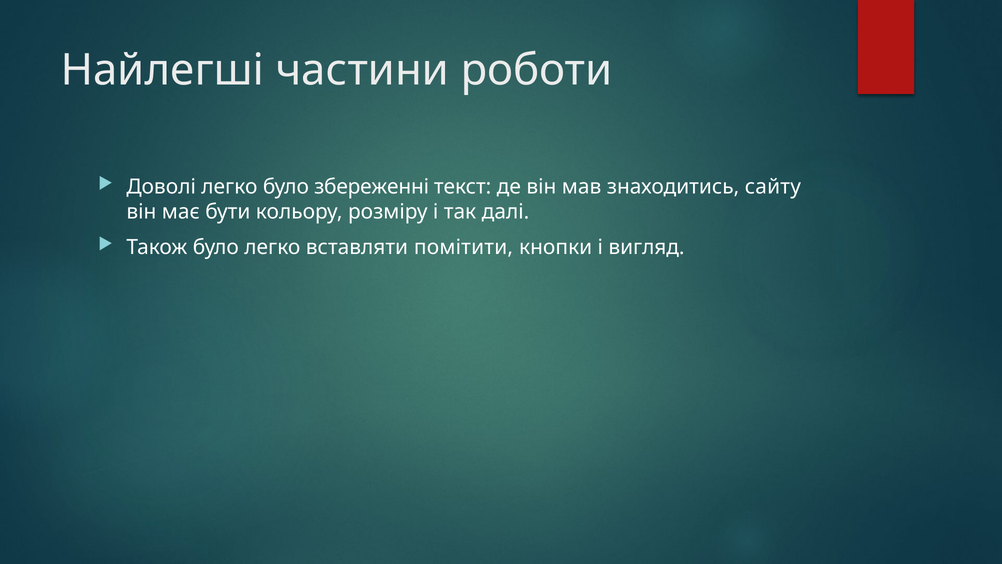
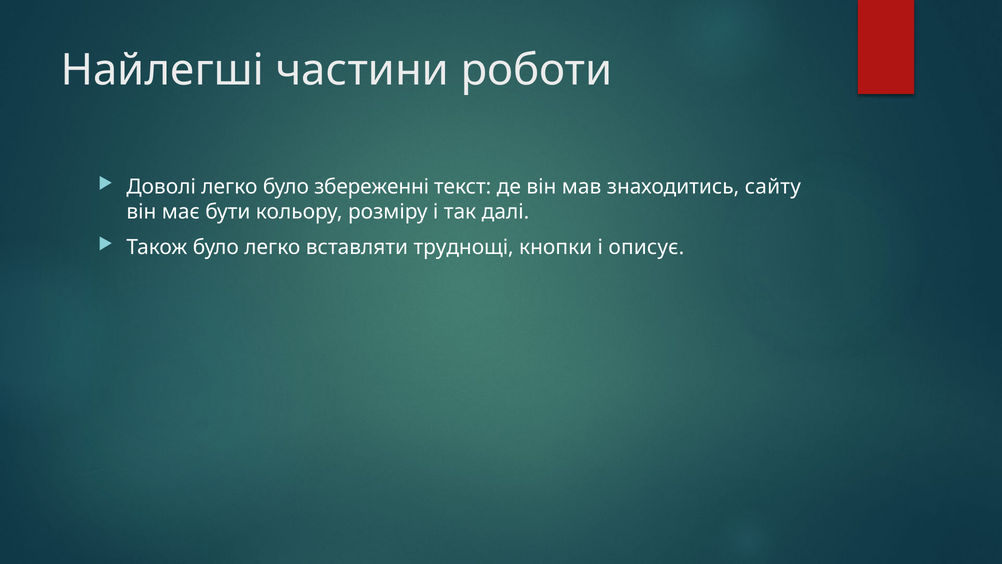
помітити: помітити -> труднощі (464, 247)
вигляд: вигляд -> описує (646, 247)
